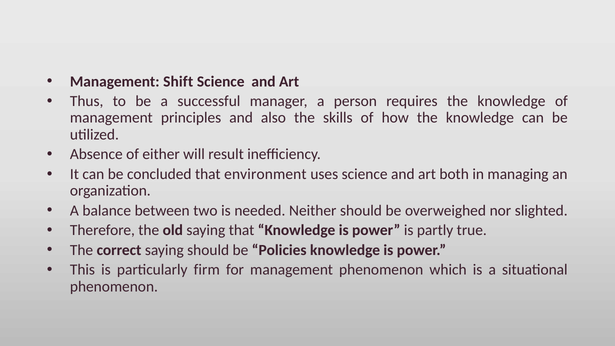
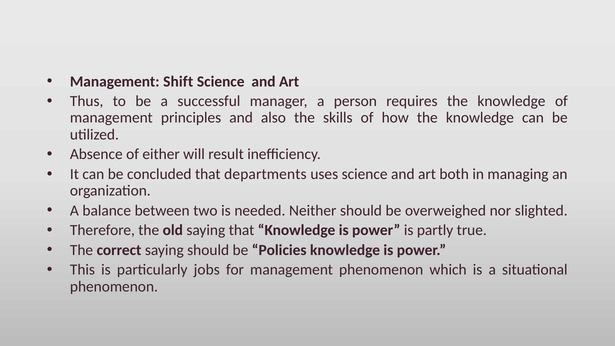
environment: environment -> departments (265, 174)
firm: firm -> jobs (207, 270)
